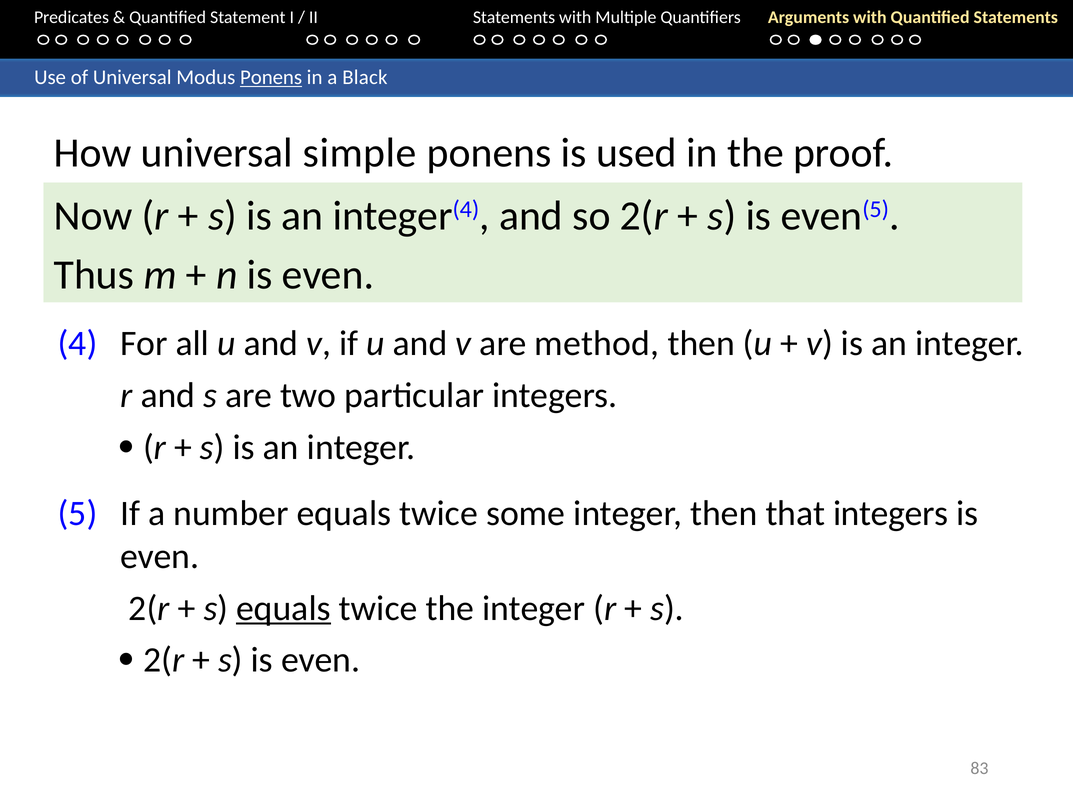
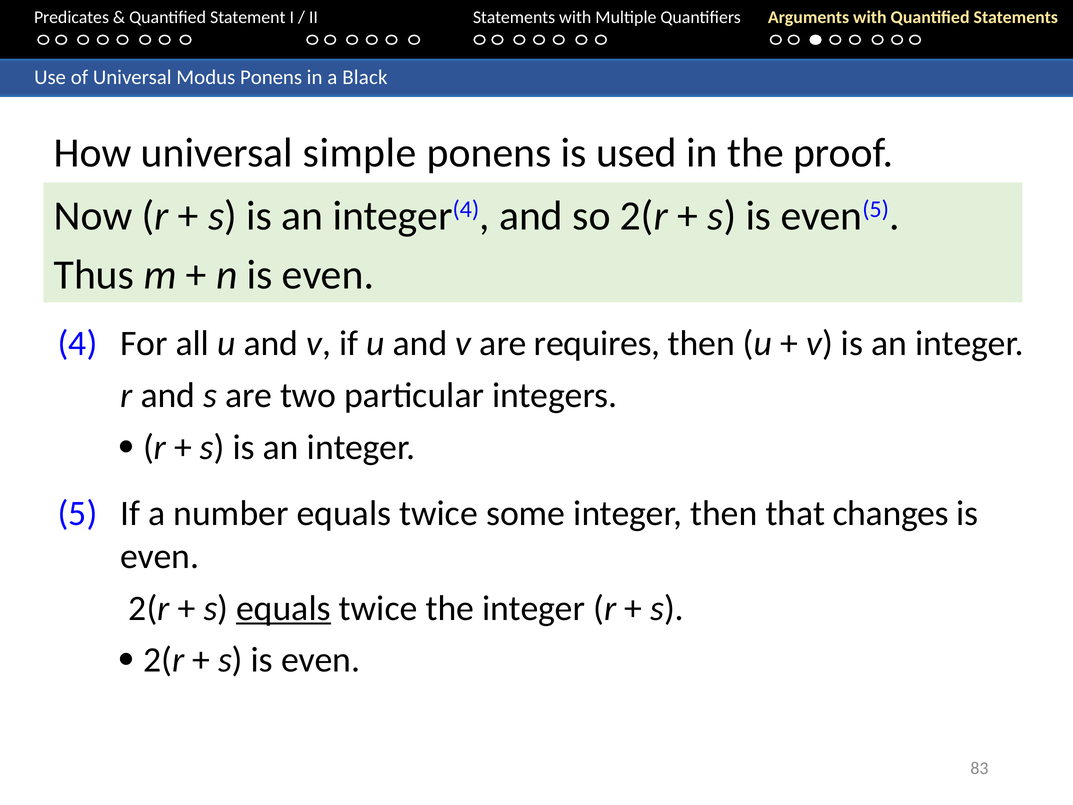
Ponens underline: present -> none (271, 78)
method: method -> requires (597, 344)
that integers: integers -> changes (891, 513)
